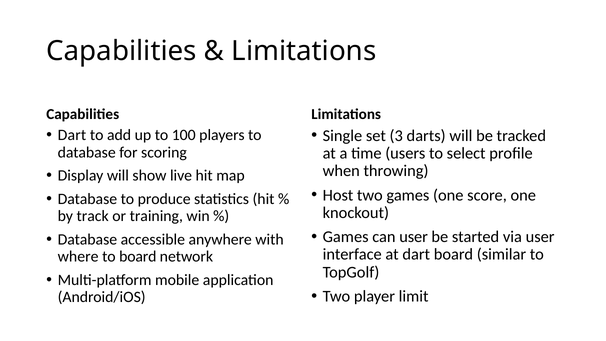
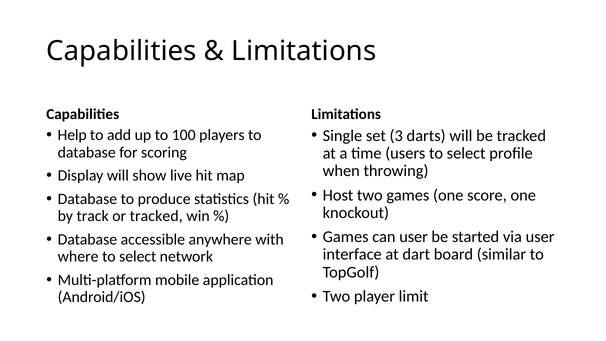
Dart: Dart -> Help (72, 135)
or training: training -> tracked (156, 216)
board: board -> select (138, 256)
